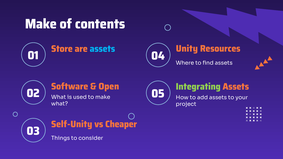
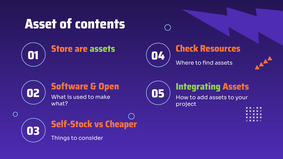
Make: Make -> Asset (41, 24)
Unity: Unity -> Check (187, 49)
assets colour: light blue -> light green (102, 49)
Self-Unity: Self-Unity -> Self-Stock (72, 124)
